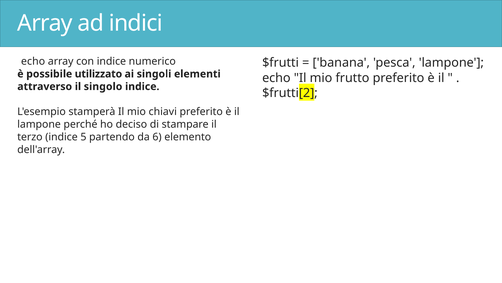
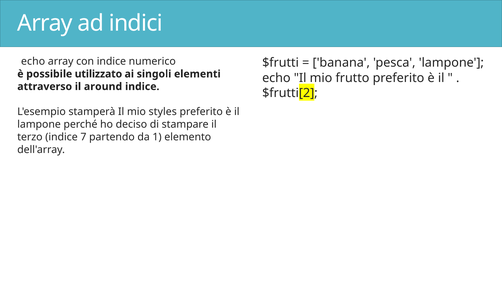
singolo: singolo -> around (103, 86)
chiavi: chiavi -> styles (163, 112)
5: 5 -> 7 (83, 137)
6: 6 -> 1 (157, 137)
